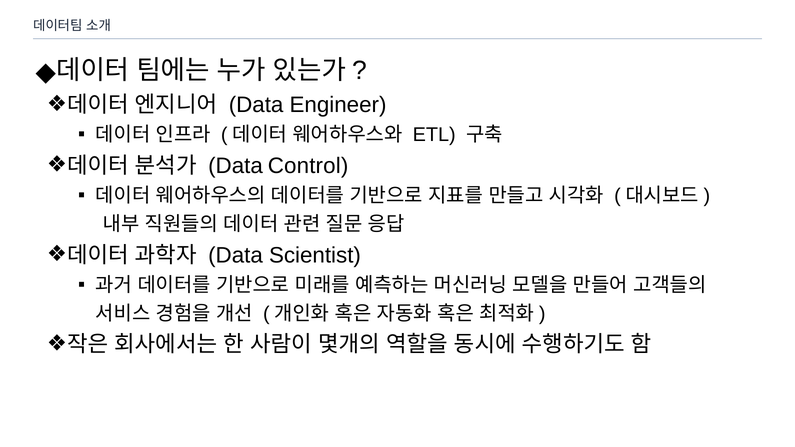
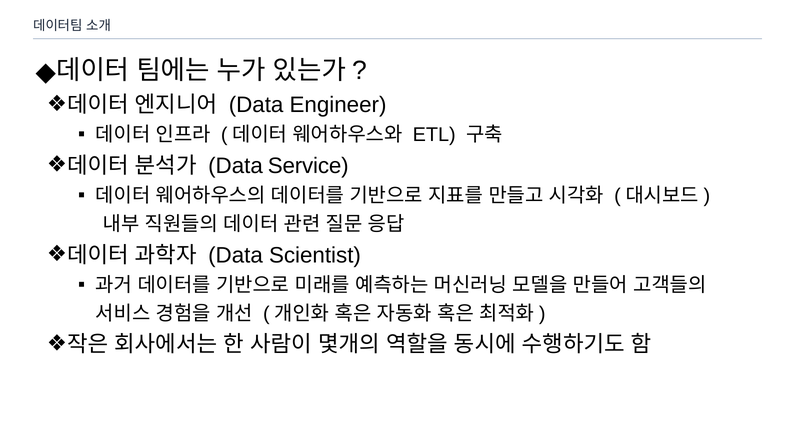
Control: Control -> Service (308, 166)
